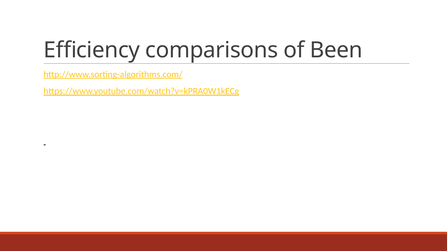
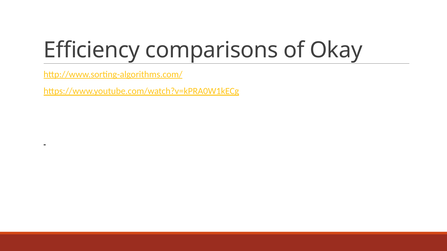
Been: Been -> Okay (336, 50)
